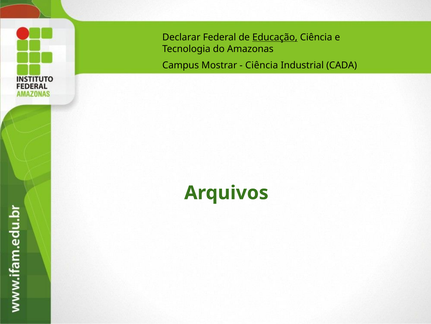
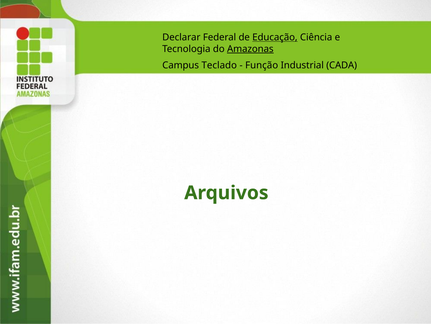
Amazonas underline: none -> present (250, 49)
Mostrar: Mostrar -> Teclado (219, 65)
Ciência: Ciência -> Função (262, 65)
